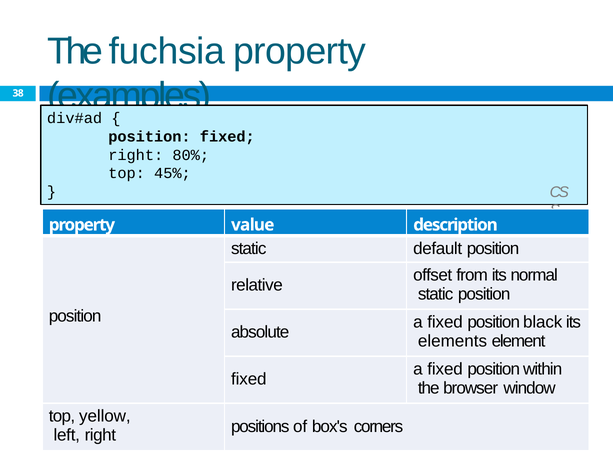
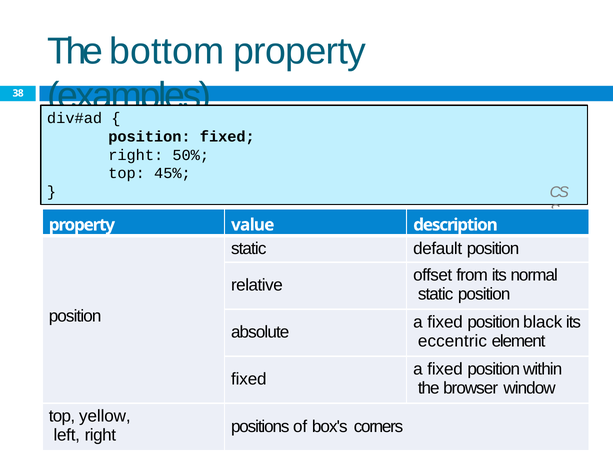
fuchsia: fuchsia -> bottom (167, 51)
80%: 80% -> 50% (191, 155)
elements: elements -> eccentric (452, 341)
